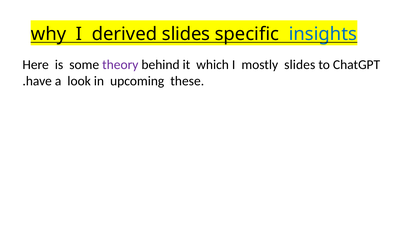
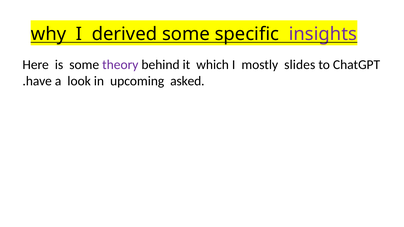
derived slides: slides -> some (186, 34)
insights colour: blue -> purple (323, 34)
these: these -> asked (187, 81)
